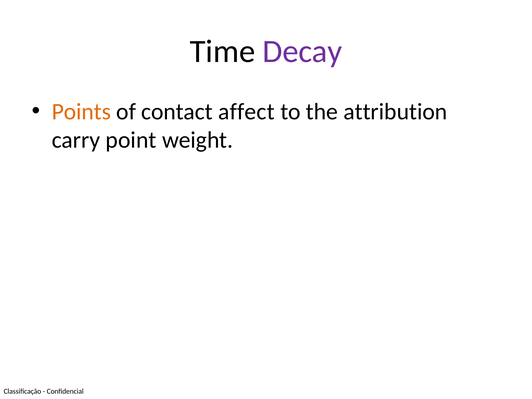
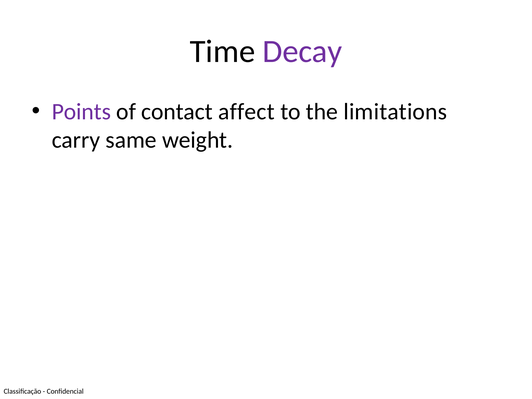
Points colour: orange -> purple (81, 112)
attribution: attribution -> limitations (395, 112)
point: point -> same (131, 140)
